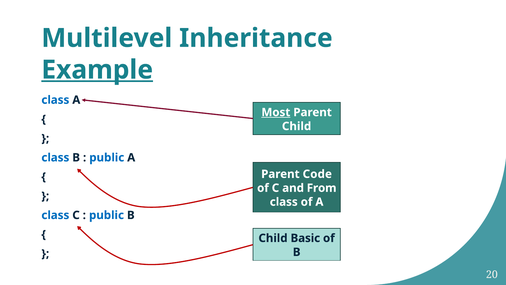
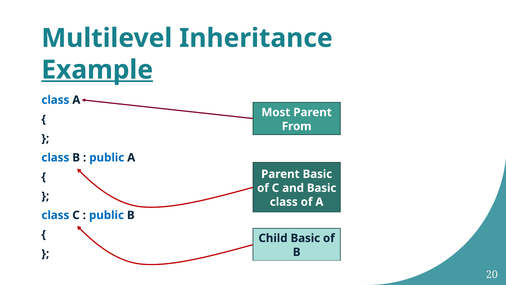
Most underline: present -> none (276, 112)
Child: Child -> From (297, 126)
Parent Code: Code -> Basic (317, 174)
and From: From -> Basic (322, 188)
